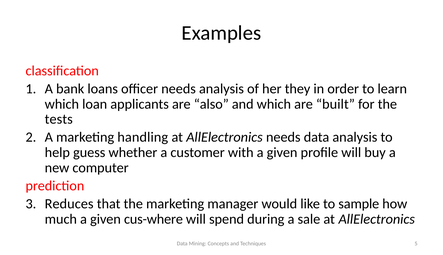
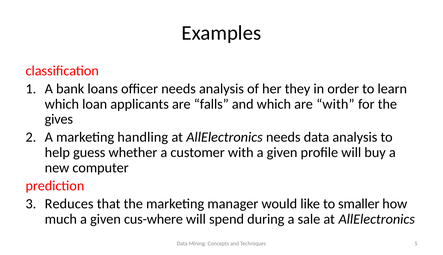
also: also -> falls (211, 104)
are built: built -> with (335, 104)
tests: tests -> gives (59, 120)
sample: sample -> smaller (359, 204)
